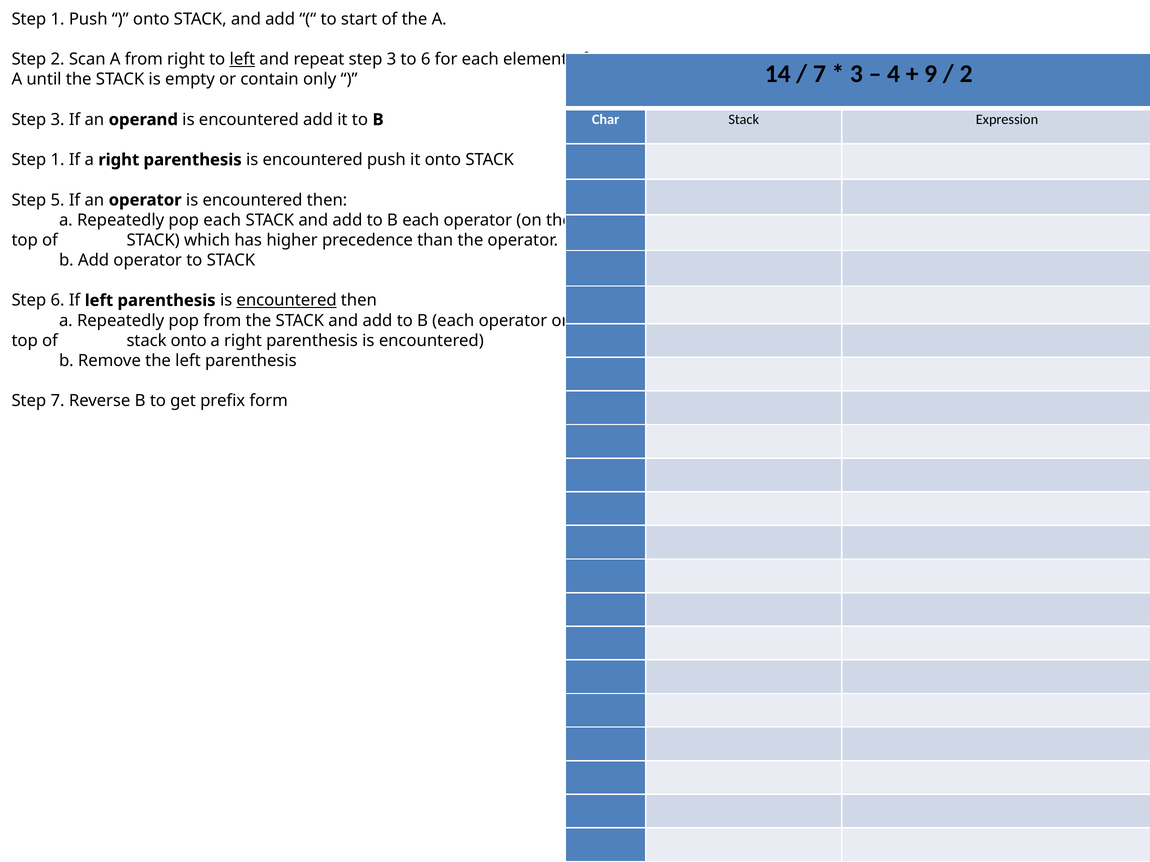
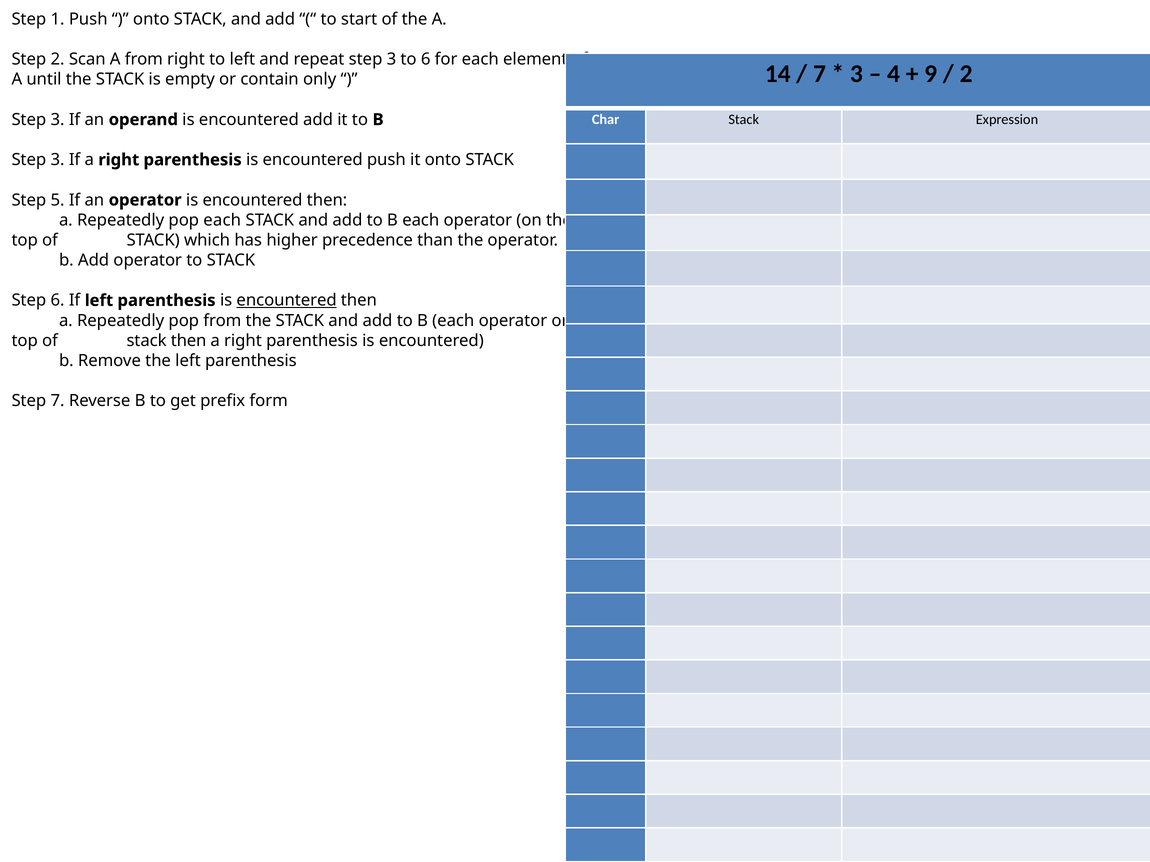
left underline: present -> none (242, 59)
1: 1 -> 3 (58, 160)
stack onto: onto -> then (189, 341)
